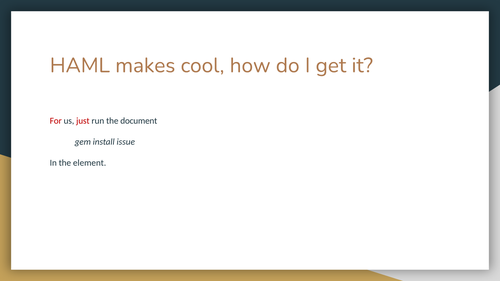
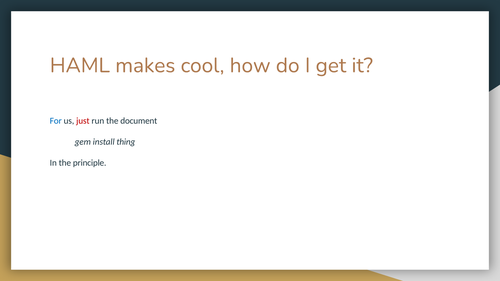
For colour: red -> blue (56, 121)
issue: issue -> thing (126, 142)
element: element -> principle (90, 163)
